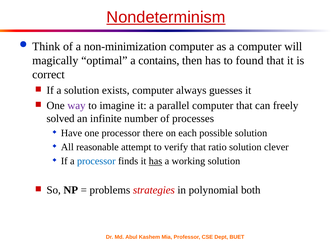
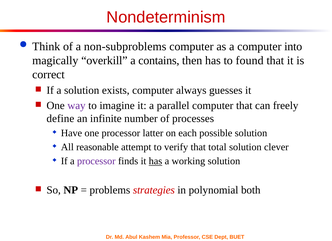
Nondeterminism underline: present -> none (166, 17)
non-minimization: non-minimization -> non-subproblems (125, 47)
will: will -> into (293, 47)
optimal: optimal -> overkill (104, 61)
solved: solved -> define (60, 119)
there: there -> latter (153, 133)
ratio: ratio -> total (217, 147)
processor colour: blue -> purple (96, 161)
